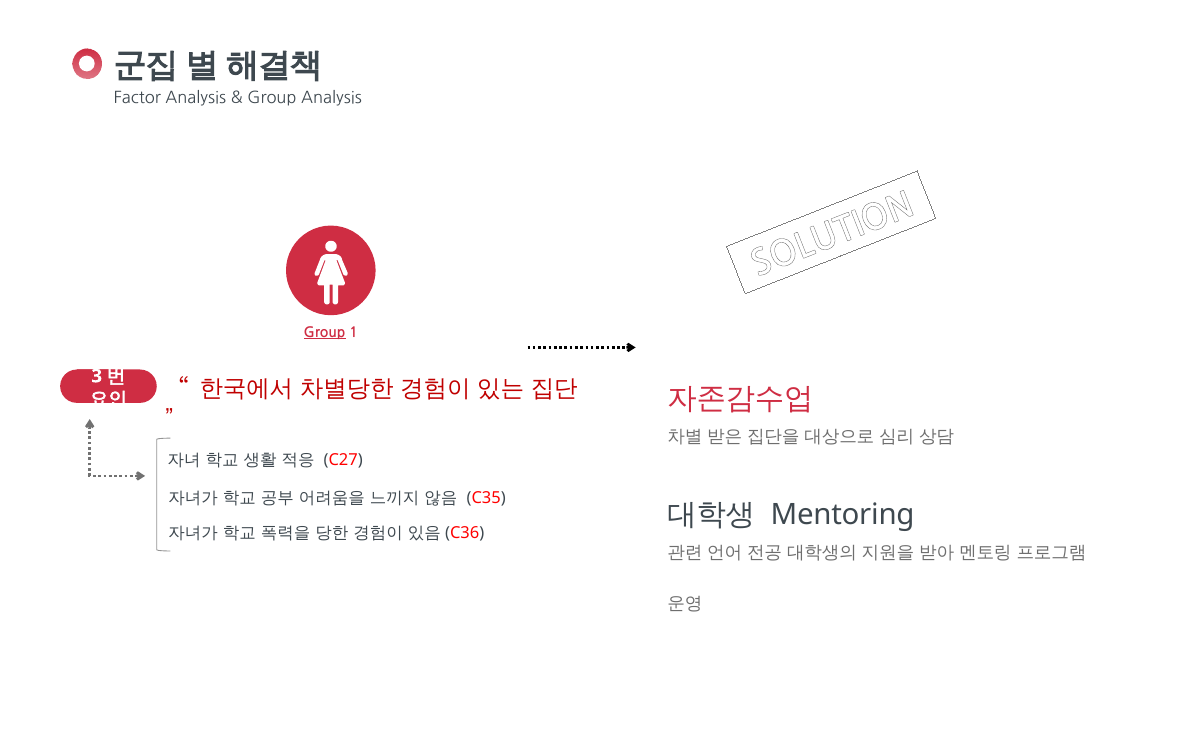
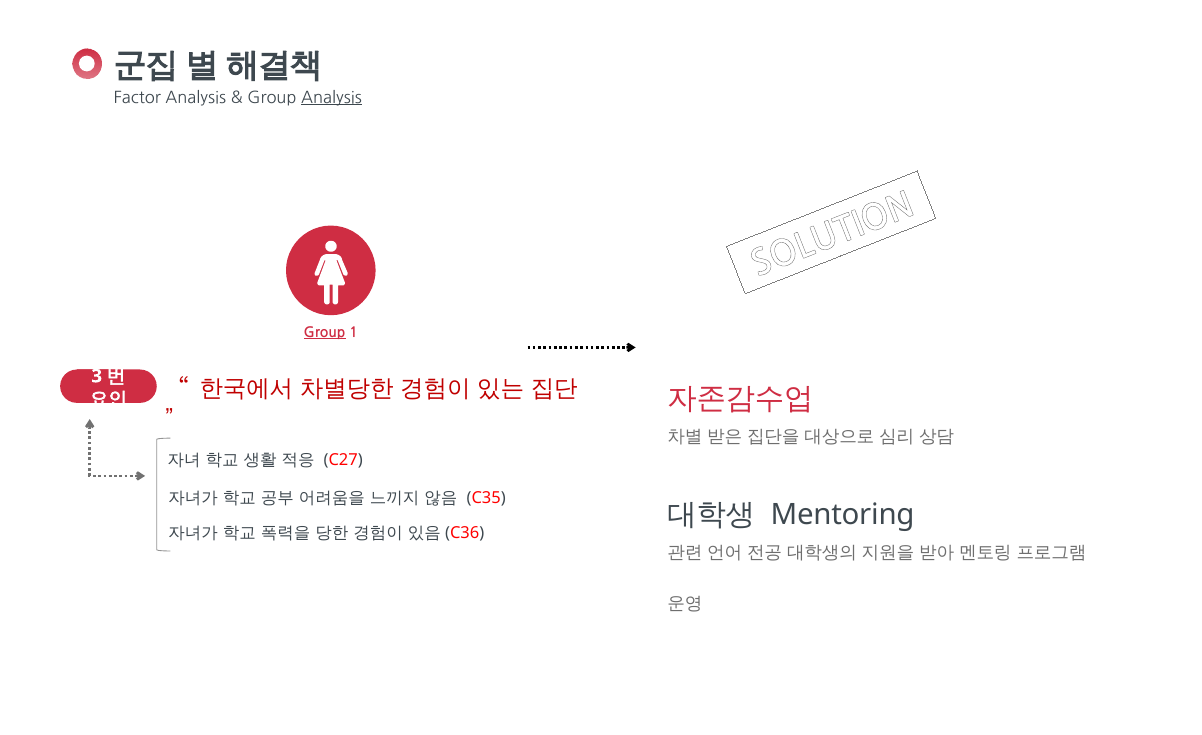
Analysis underline: none -> present (331, 98)
